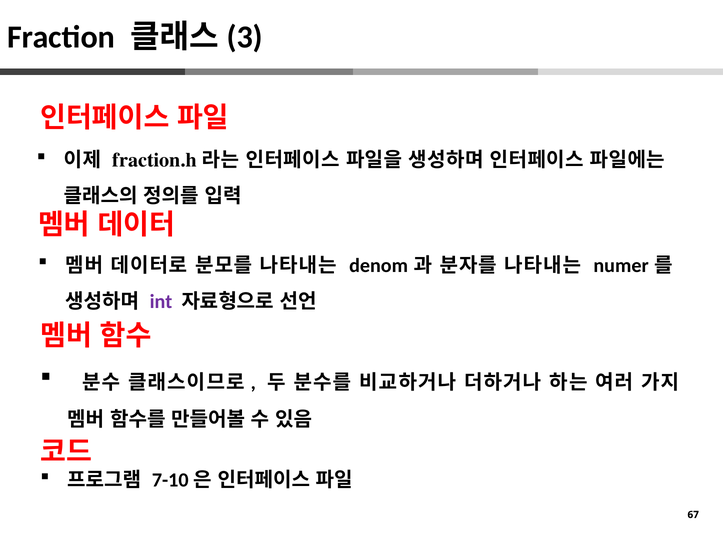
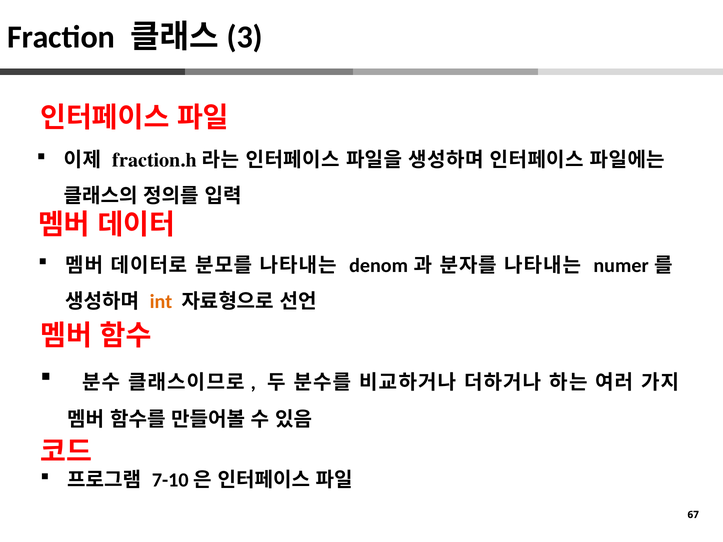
int colour: purple -> orange (161, 302)
